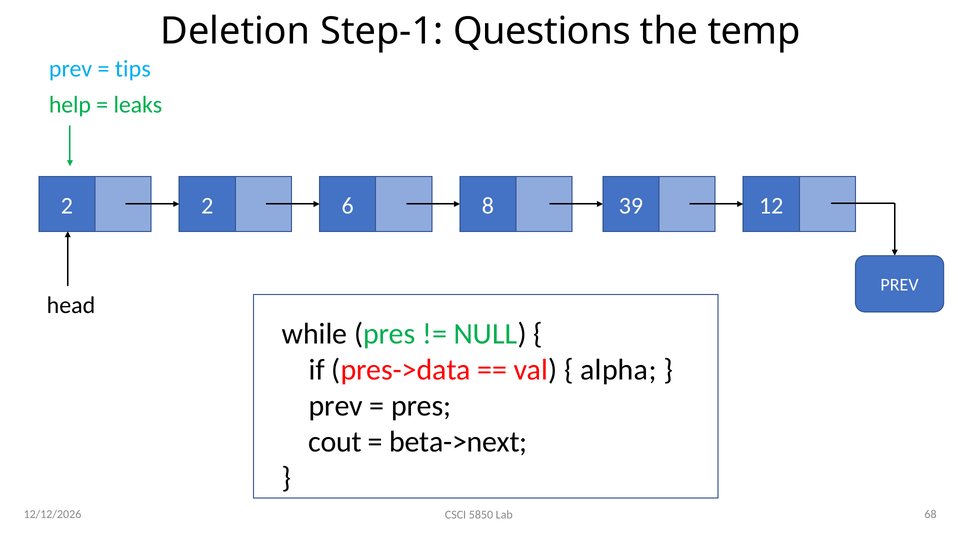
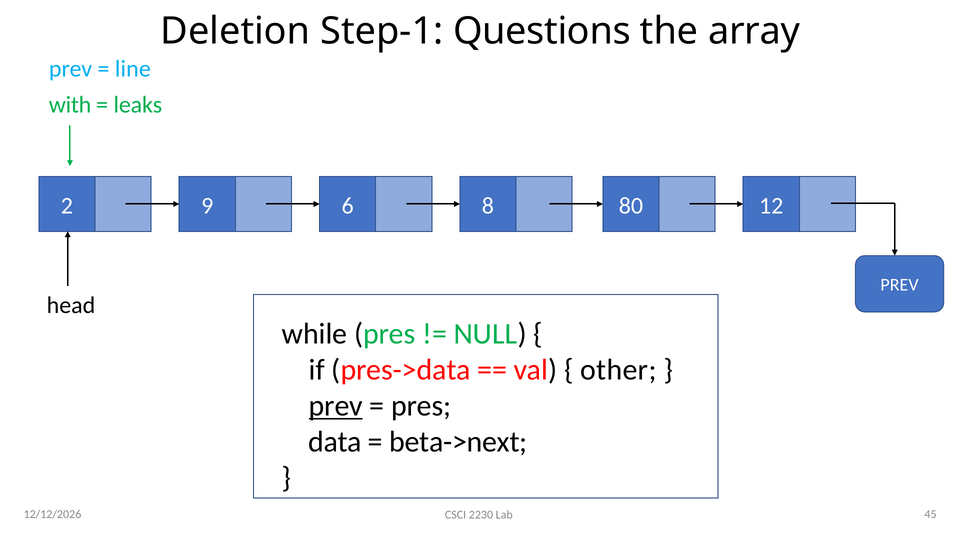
temp: temp -> array (754, 31)
tips: tips -> line (133, 69)
help: help -> with (70, 105)
2 2: 2 -> 9 (207, 206)
39: 39 -> 80 (631, 206)
alpha: alpha -> other (618, 370)
prev underline: none -> present (336, 406)
cout: cout -> data (335, 442)
5850: 5850 -> 2230 (481, 514)
68: 68 -> 45 (931, 514)
